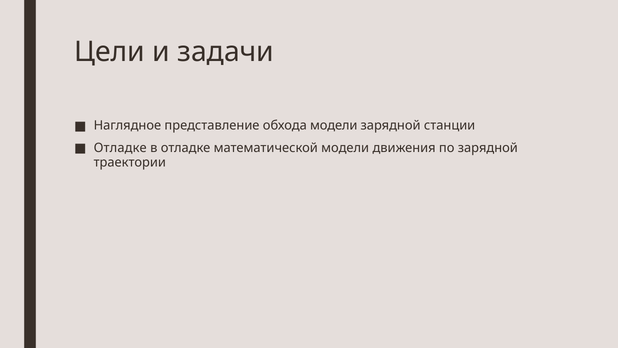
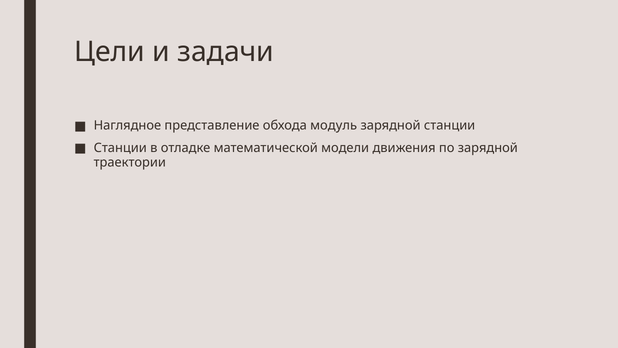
обхода модели: модели -> модуль (334, 126)
Отладке: Отладке -> Станции (120, 148)
